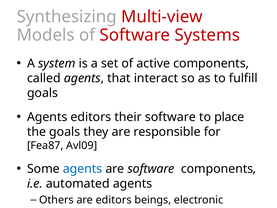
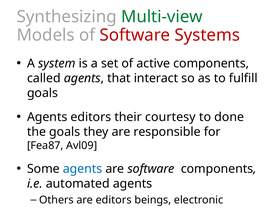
Multi-view colour: red -> green (162, 17)
their software: software -> courtesy (170, 117)
place: place -> done (229, 117)
